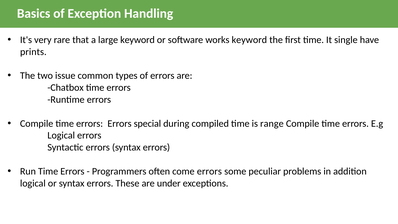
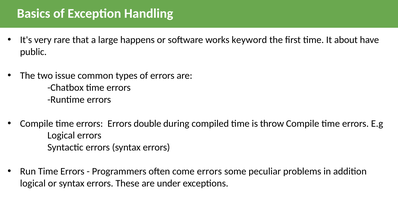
large keyword: keyword -> happens (137, 40)
single: single -> about (346, 40)
prints: prints -> public (33, 52)
special: special -> double (147, 123)
range: range -> throw (272, 123)
